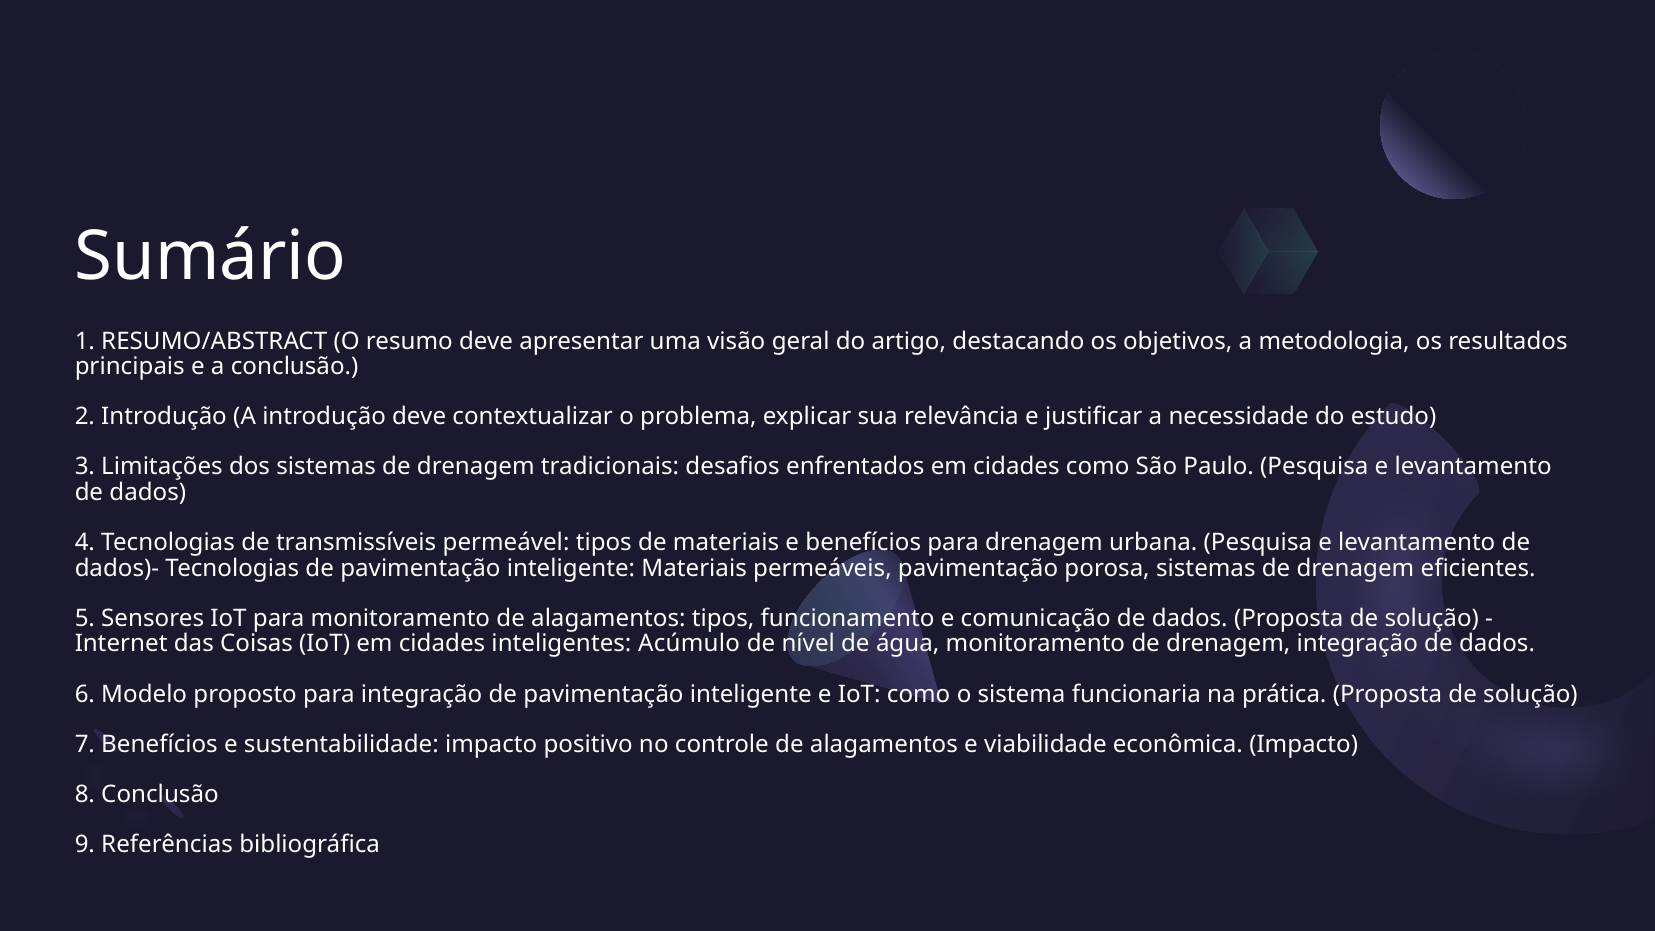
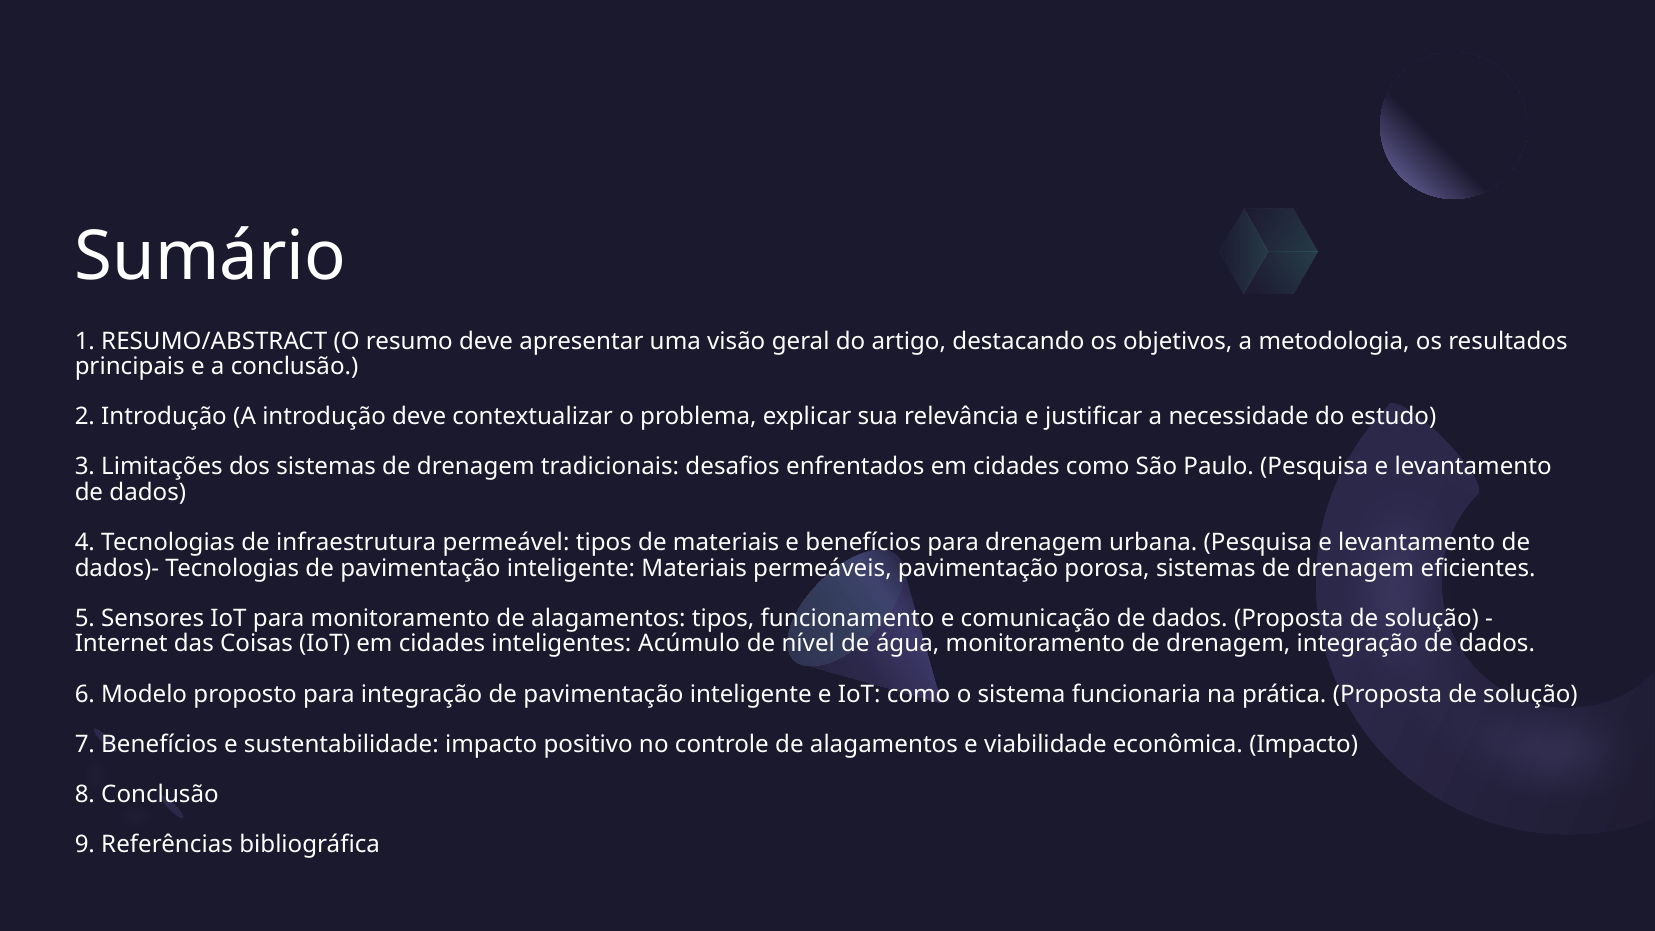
transmissíveis: transmissíveis -> infraestrutura (356, 543)
